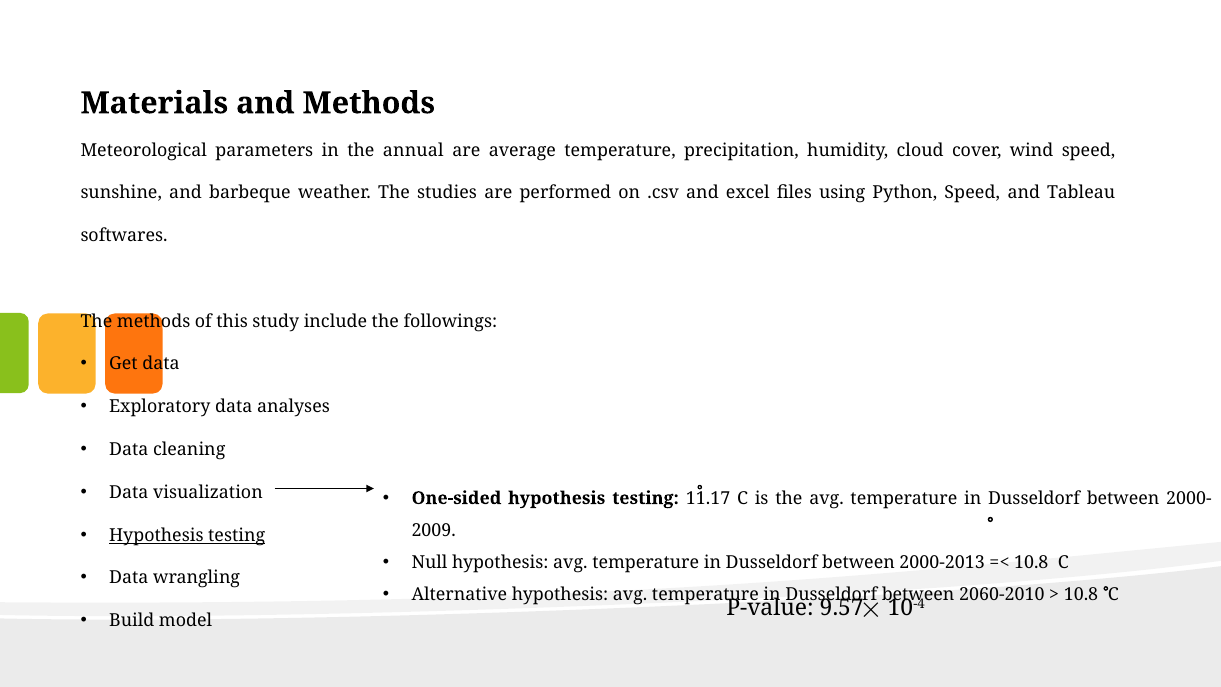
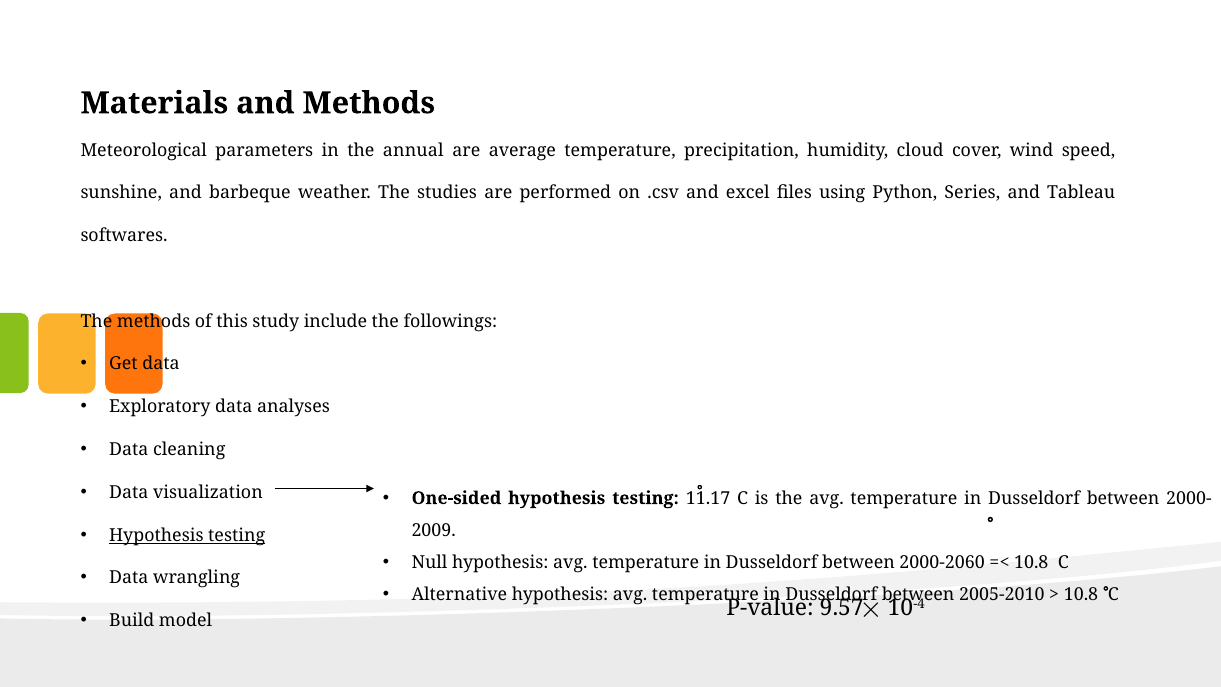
Python Speed: Speed -> Series (972, 193)
2000-2013: 2000-2013 -> 2000-2060 (942, 562)
2060-2010: 2060-2010 -> 2005-2010 (1002, 594)
